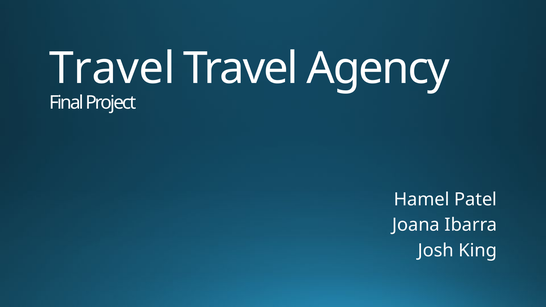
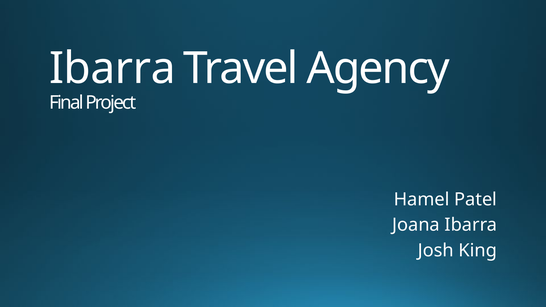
Travel: Travel -> Ibarra (112, 68)
